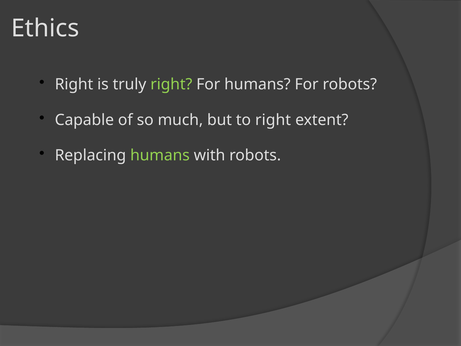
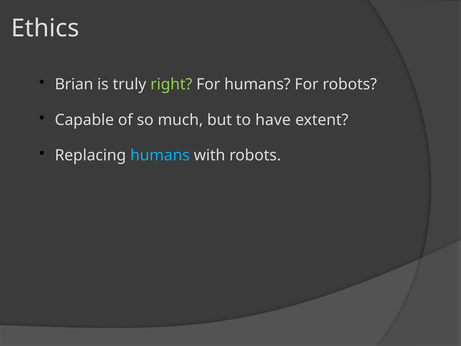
Right: Right -> Brian (74, 84)
to right: right -> have (273, 120)
humans colour: light green -> light blue (160, 155)
